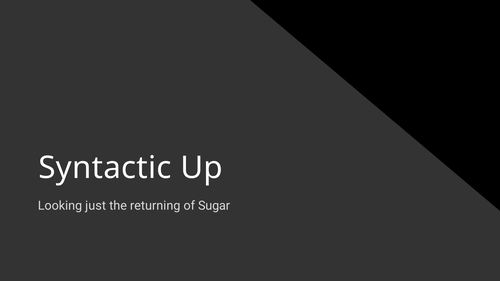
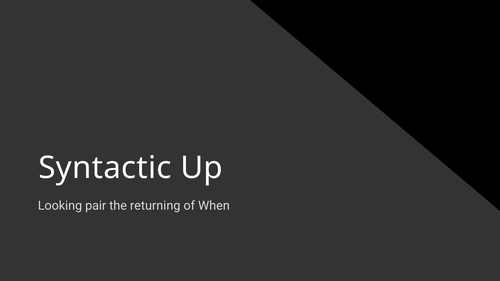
just: just -> pair (96, 206)
Sugar: Sugar -> When (214, 206)
